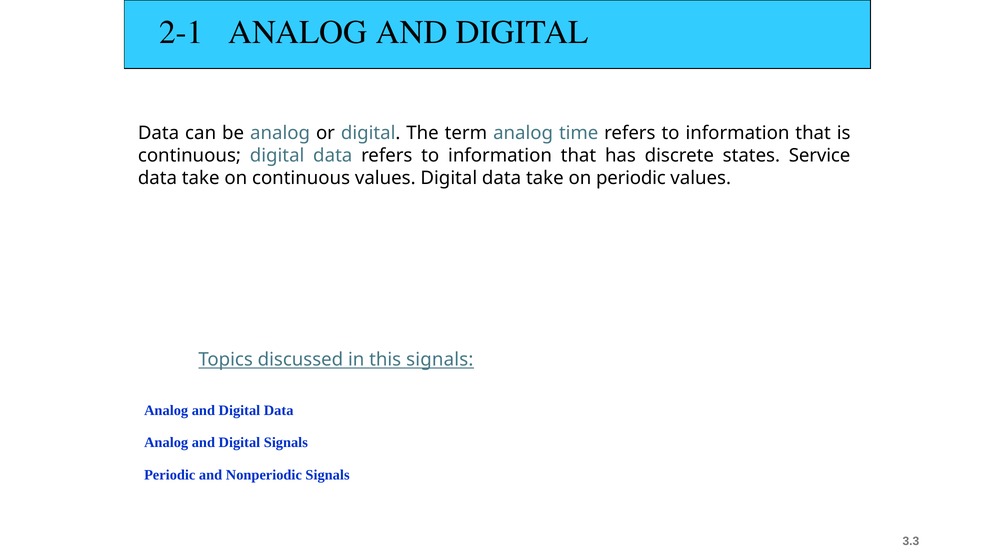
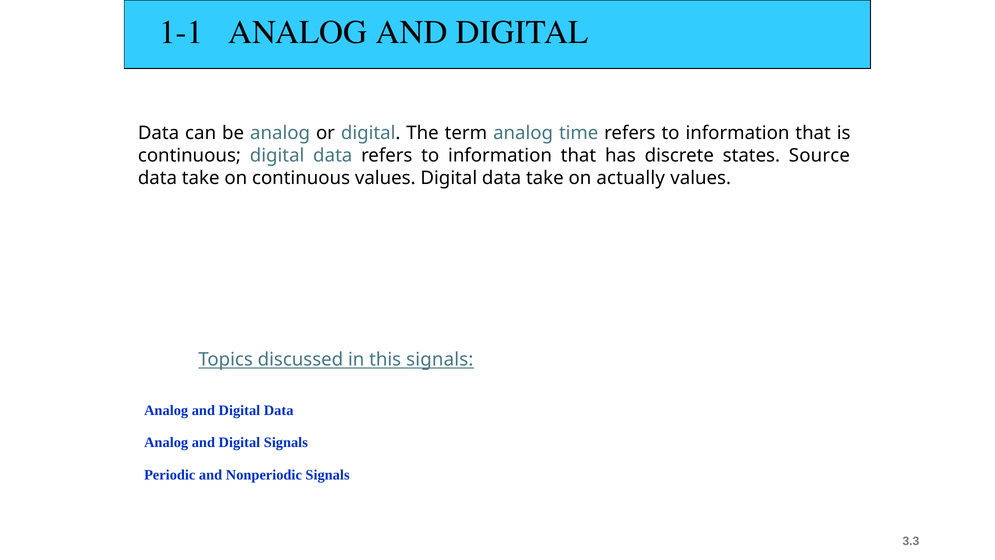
2-1: 2-1 -> 1-1 (181, 32)
Service: Service -> Source (819, 156)
on periodic: periodic -> actually (631, 178)
